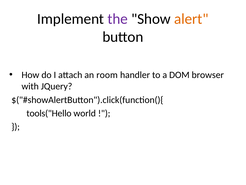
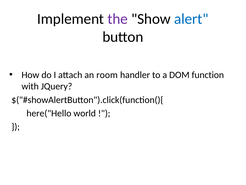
alert colour: orange -> blue (191, 19)
browser: browser -> function (208, 75)
tools("Hello: tools("Hello -> here("Hello (49, 113)
